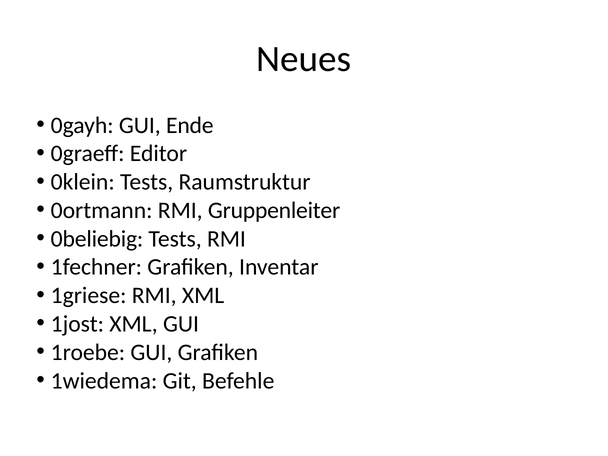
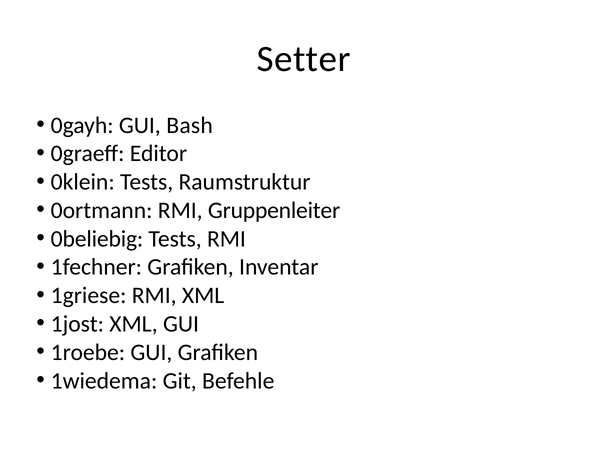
Neues: Neues -> Setter (304, 59)
Ende: Ende -> Bash (190, 125)
